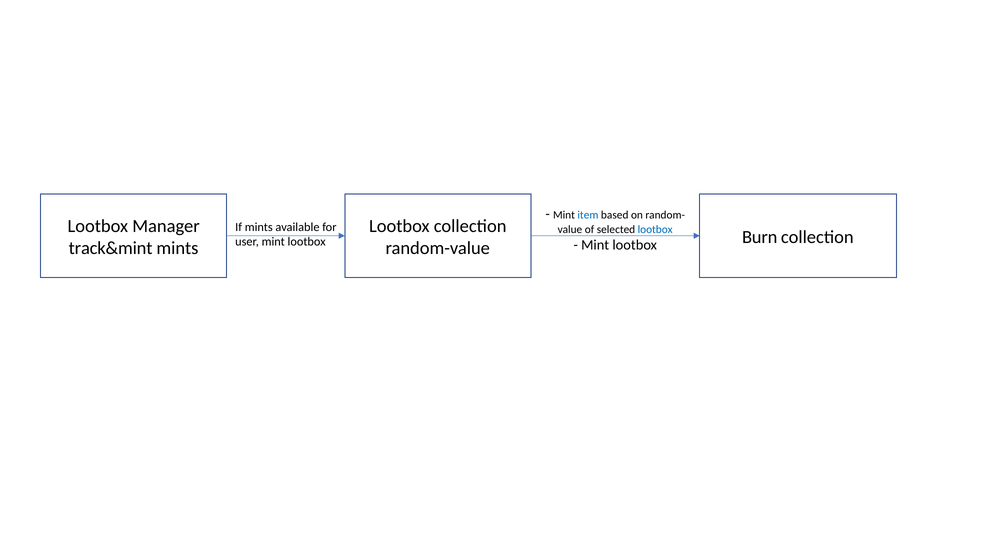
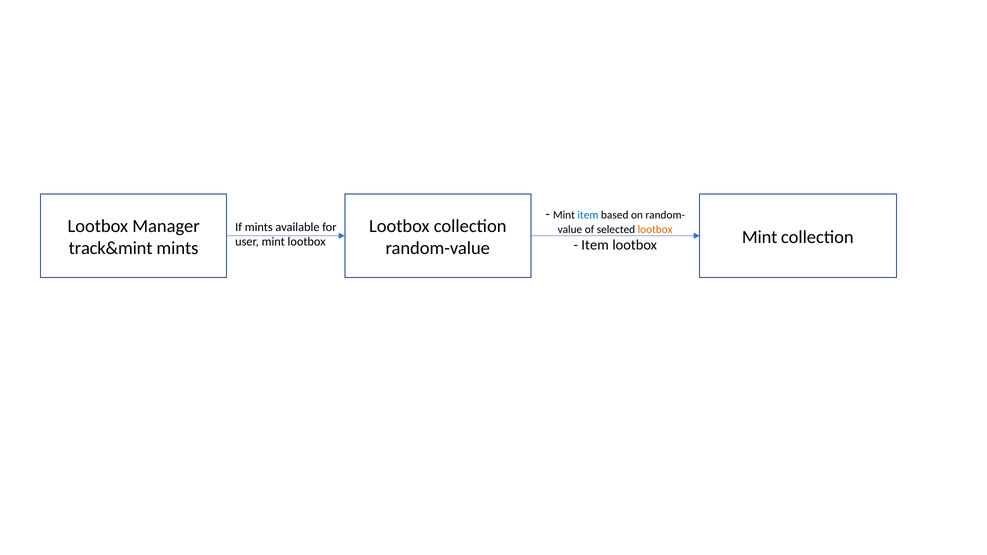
lootbox colour: blue -> orange (655, 229)
Burn: Burn -> Mint (760, 237)
Mint: Mint -> Item (595, 245)
